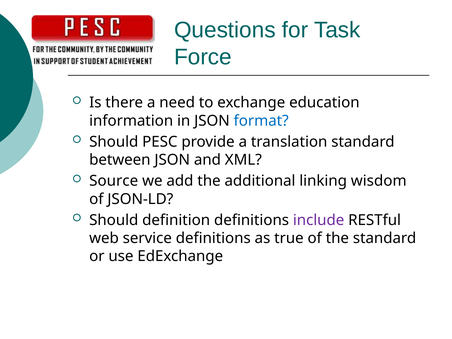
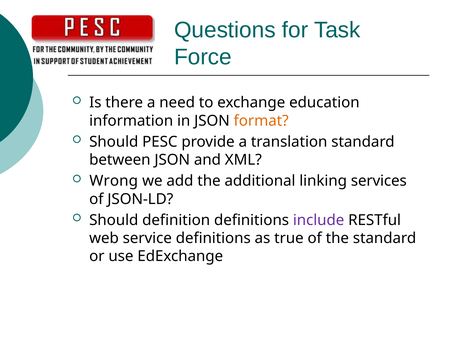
format colour: blue -> orange (261, 121)
Source: Source -> Wrong (114, 181)
wisdom: wisdom -> services (379, 181)
